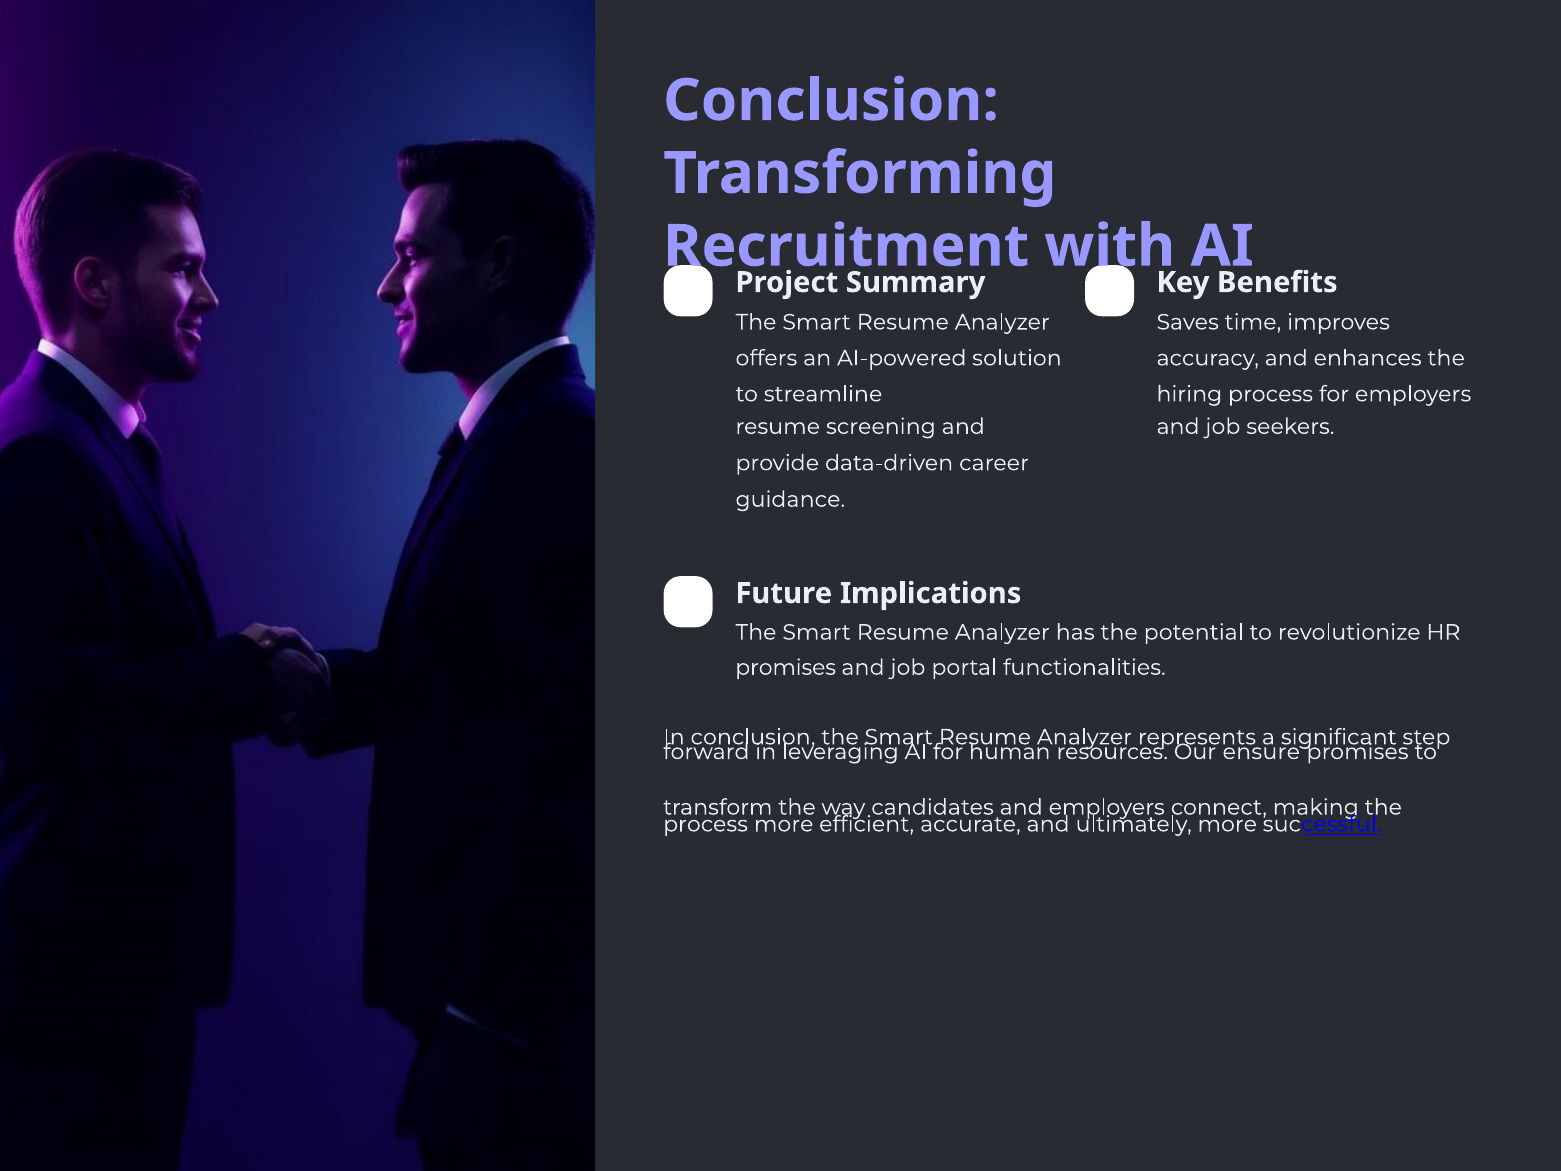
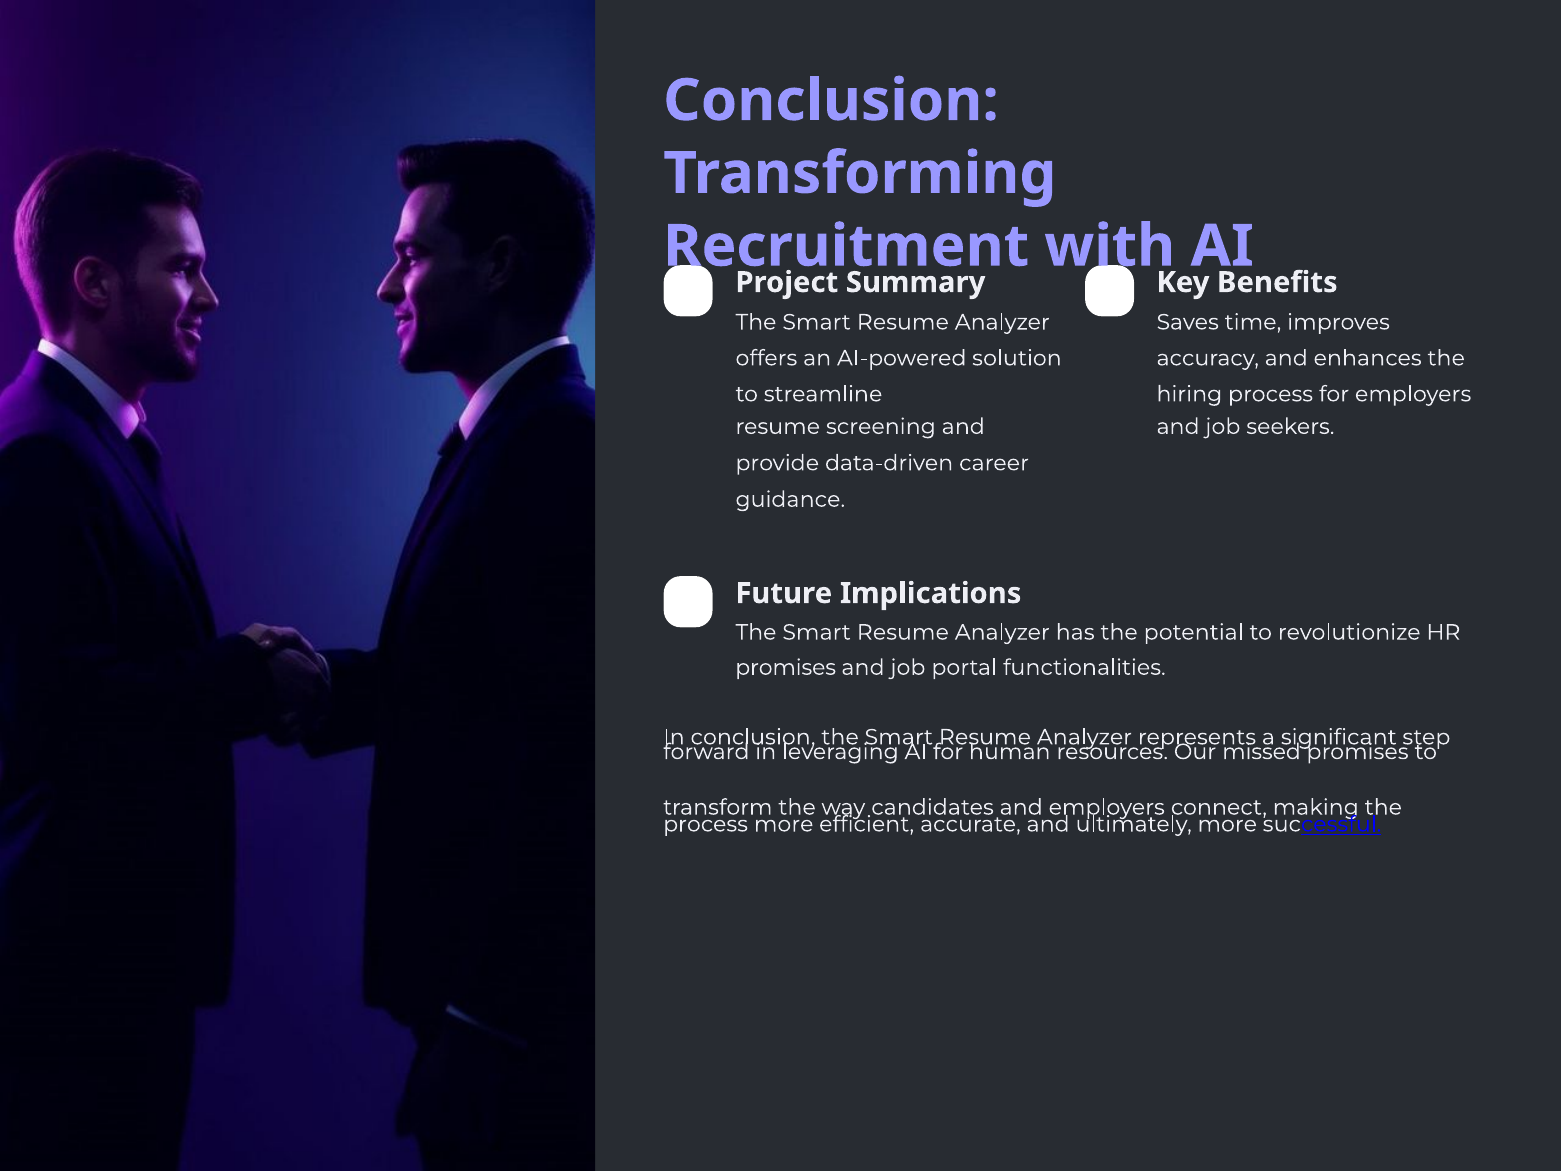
ensure: ensure -> missed (1261, 752)
